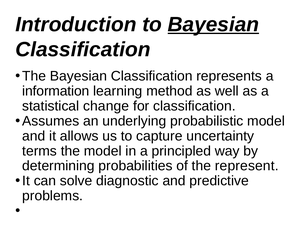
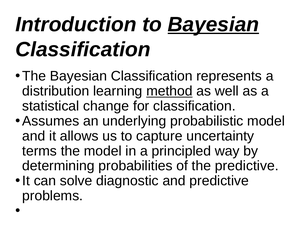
information: information -> distribution (56, 91)
method underline: none -> present (169, 91)
the represent: represent -> predictive (247, 166)
